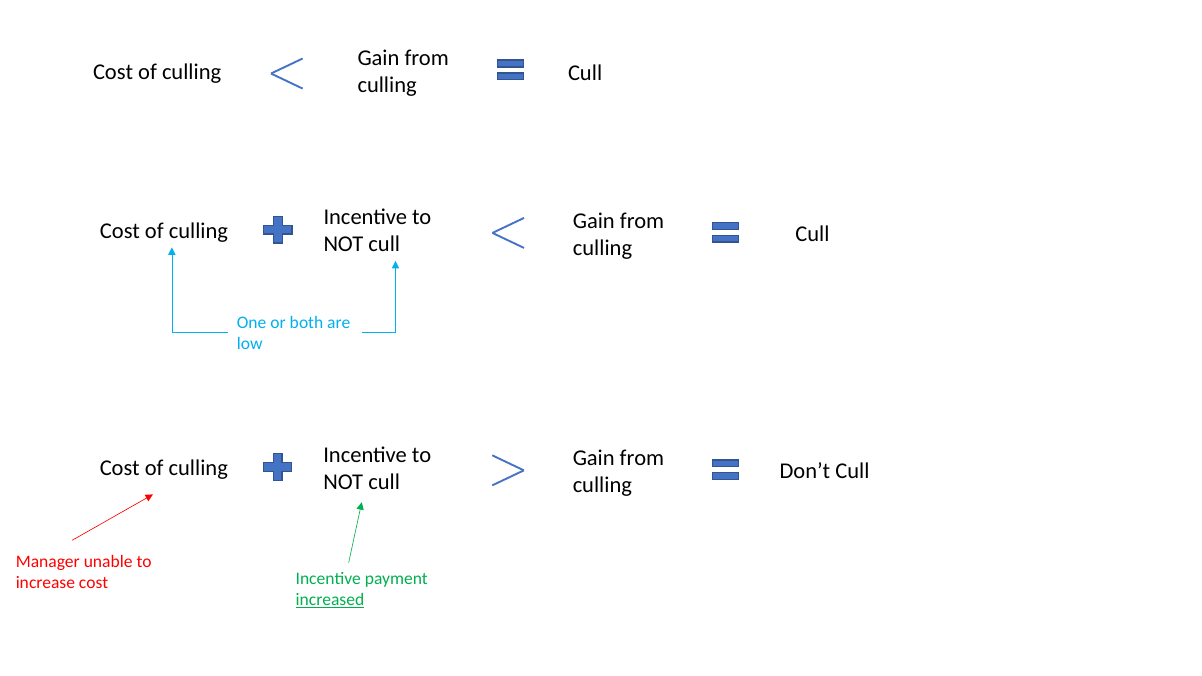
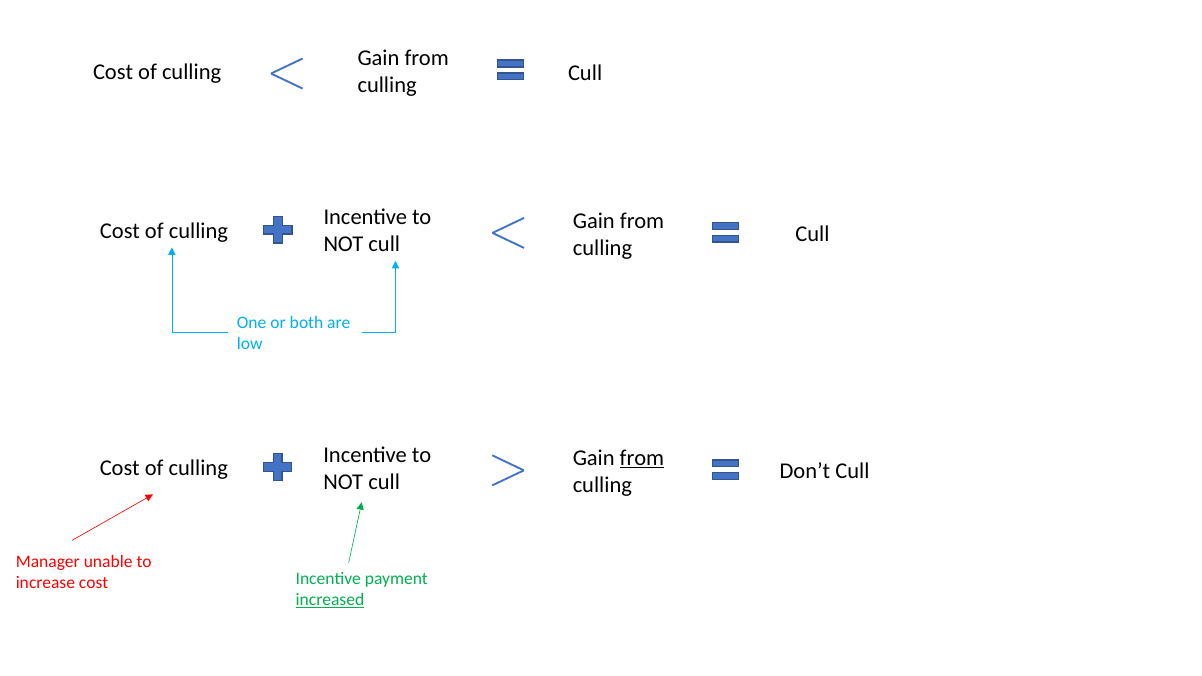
from underline: none -> present (642, 458)
